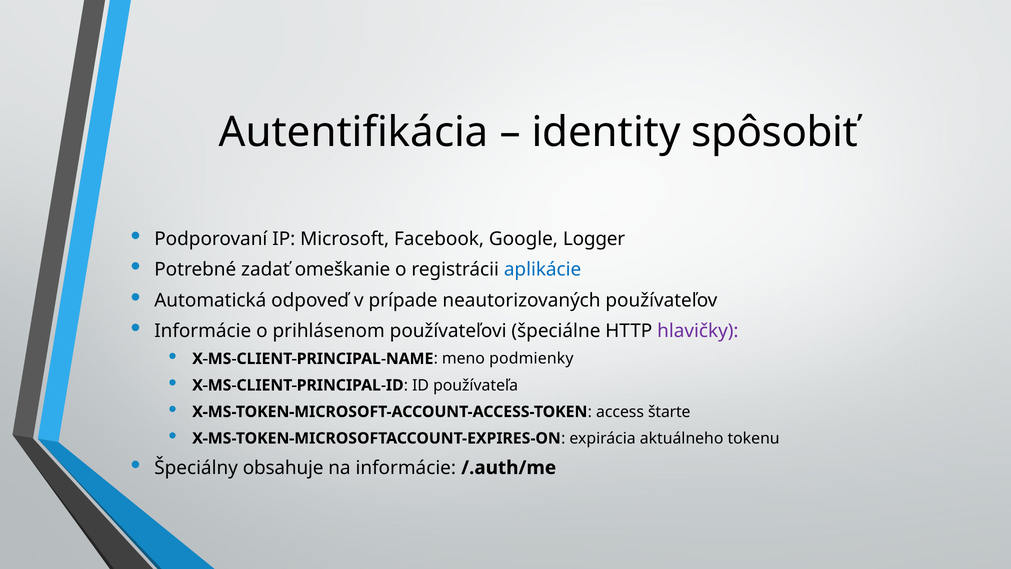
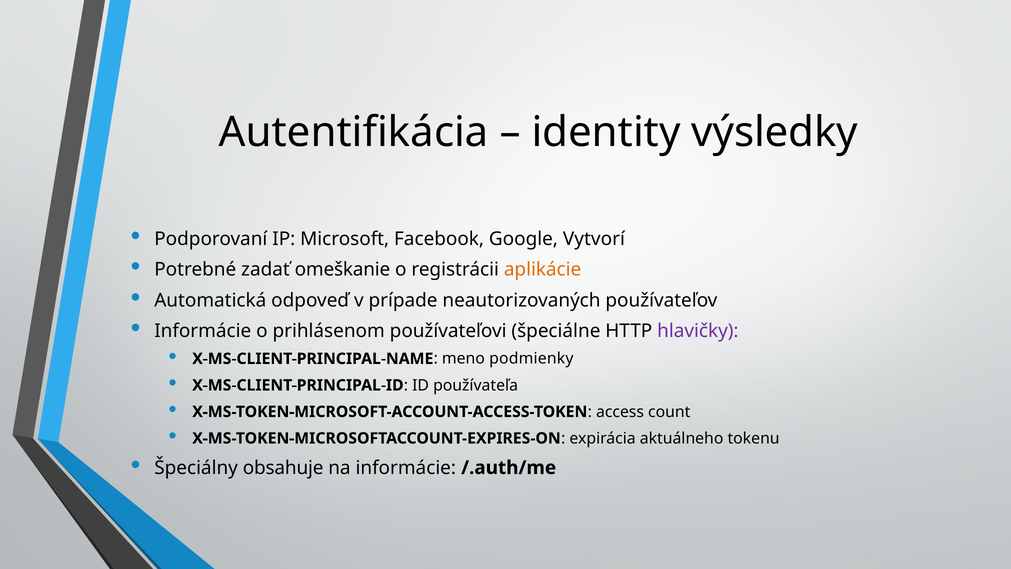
spôsobiť: spôsobiť -> výsledky (775, 132)
Logger: Logger -> Vytvorí (594, 239)
aplikácie colour: blue -> orange (543, 269)
štarte: štarte -> count (669, 412)
